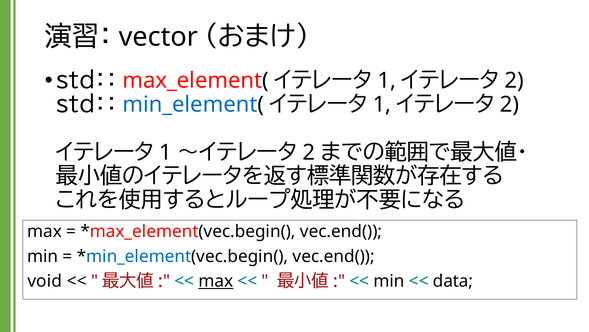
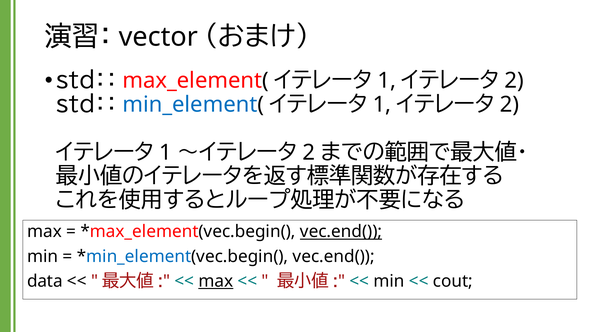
vec.end( underline: none -> present (341, 231)
void: void -> data (45, 281)
data: data -> cout (453, 281)
